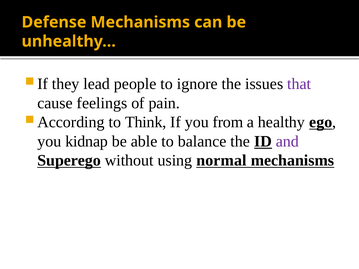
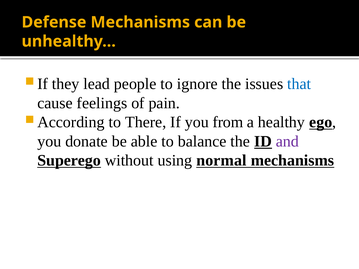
that colour: purple -> blue (299, 84)
Think: Think -> There (146, 122)
kidnap: kidnap -> donate (87, 141)
